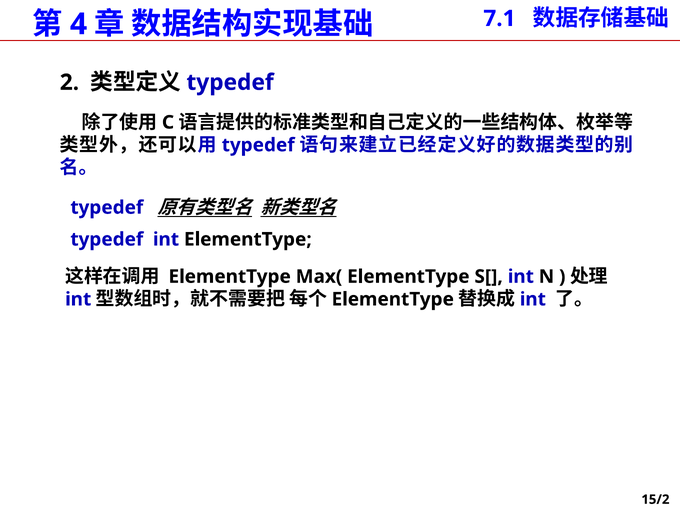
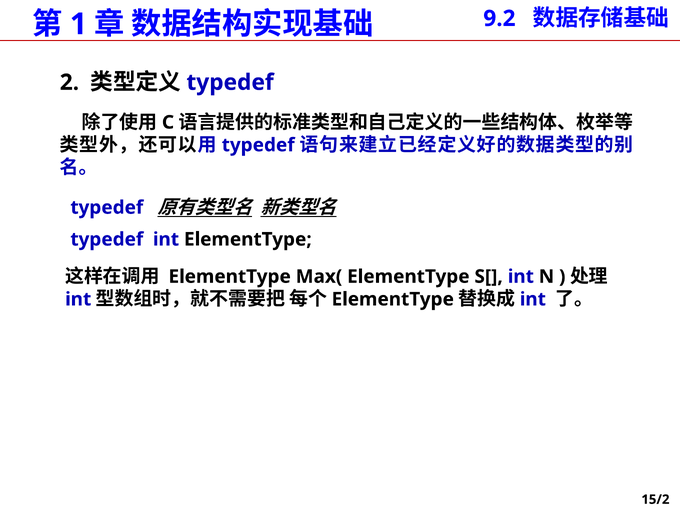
4: 4 -> 1 (79, 24)
7.1: 7.1 -> 9.2 (499, 19)
